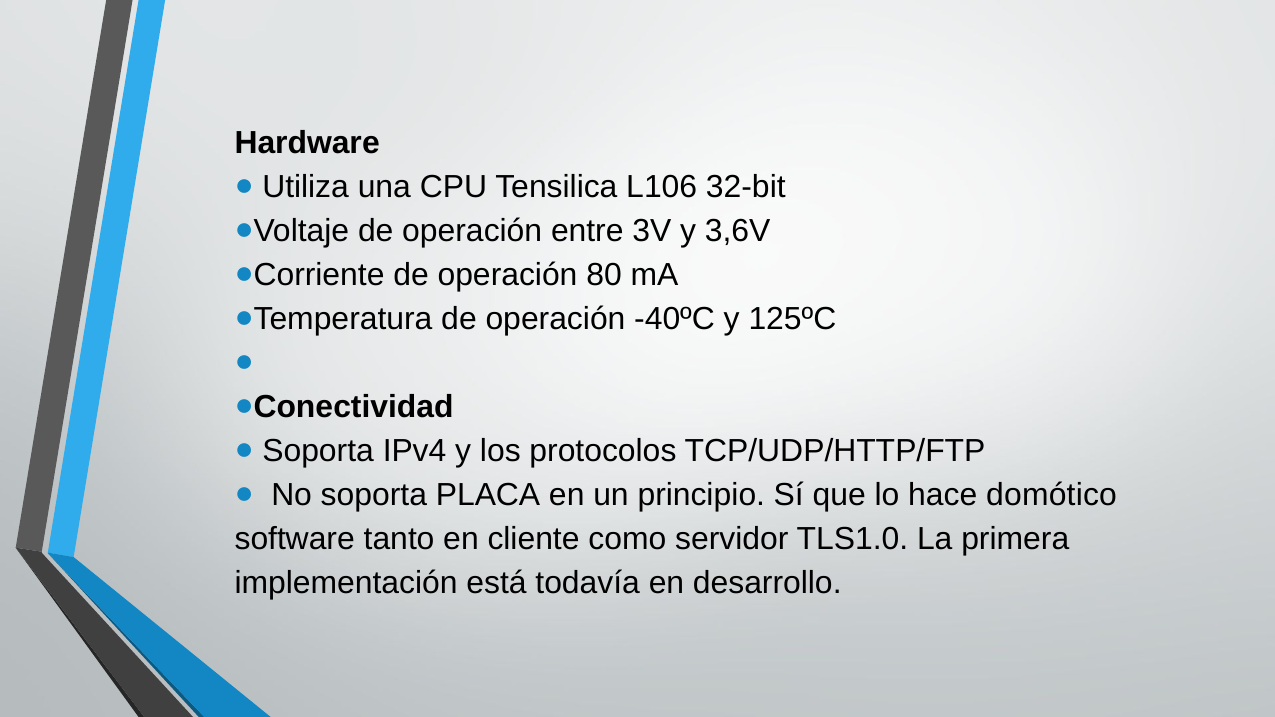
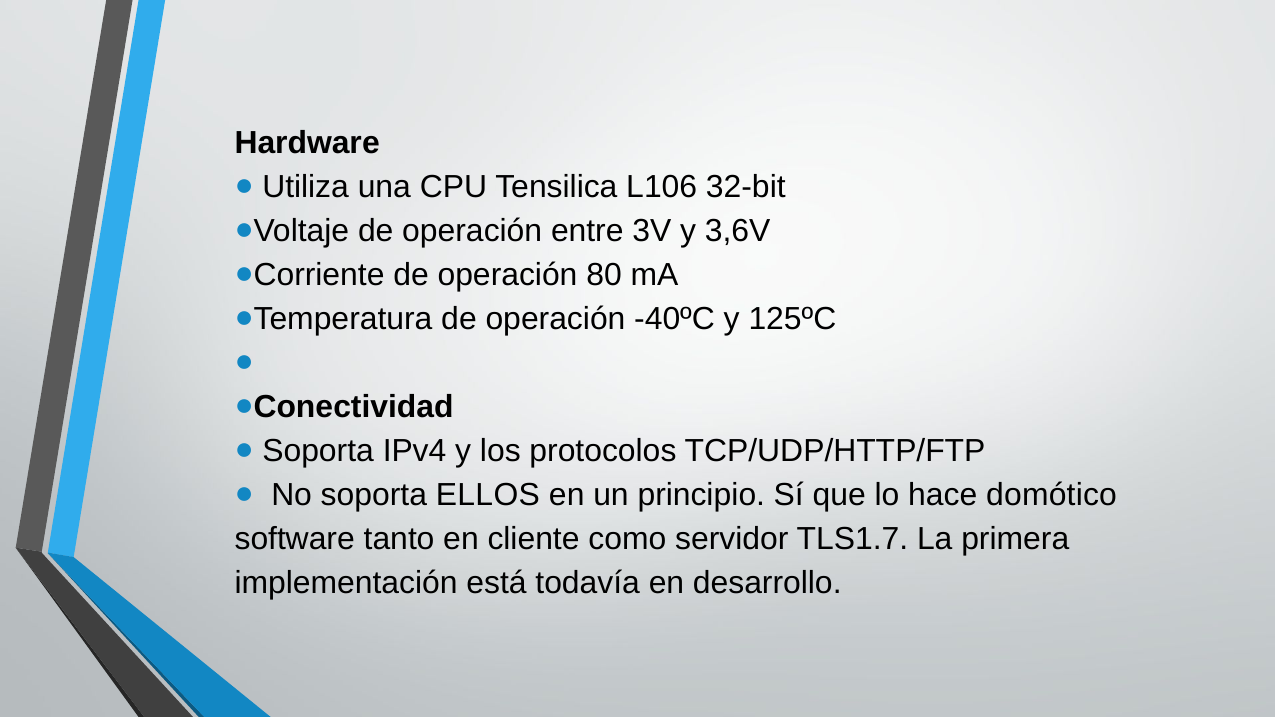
PLACA: PLACA -> ELLOS (488, 495)
TLS1.0: TLS1.0 -> TLS1.7 (852, 539)
